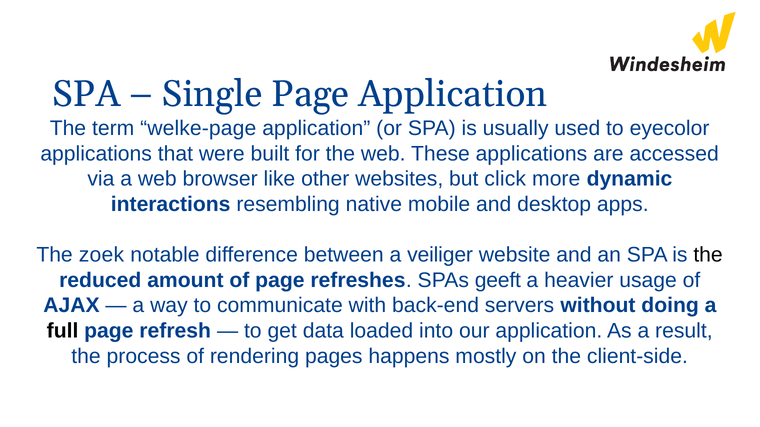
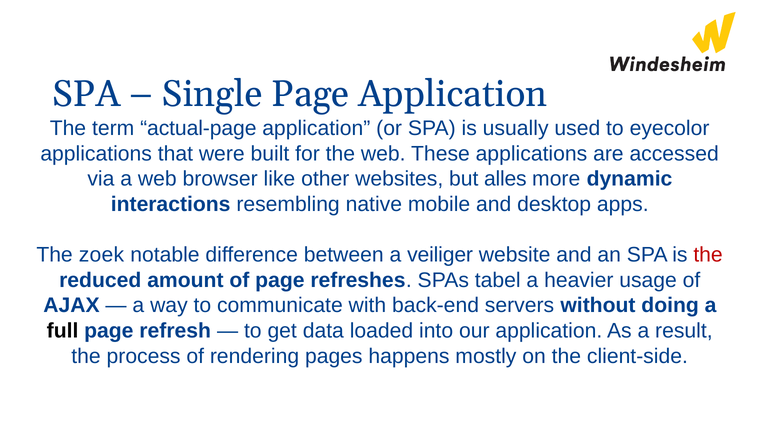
welke-page: welke-page -> actual-page (198, 128)
click: click -> alles (505, 179)
the colour: black -> red (708, 255)
geeft: geeft -> tabel (498, 281)
